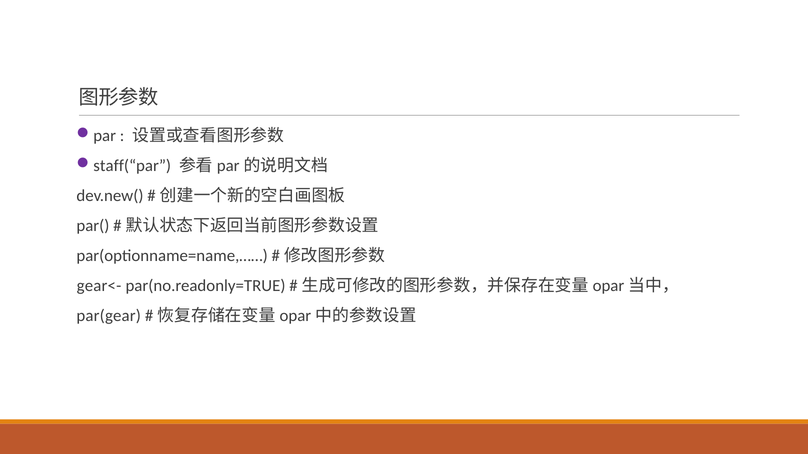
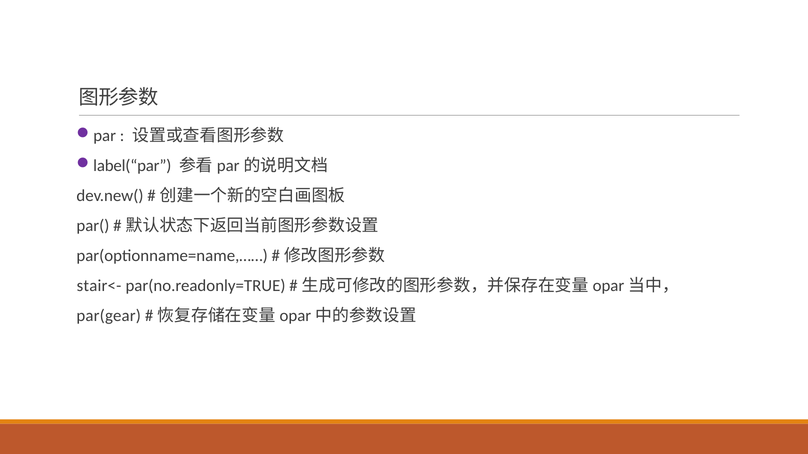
staff(“par: staff(“par -> label(“par (132, 166)
gear<-: gear<- -> stair<- (99, 286)
